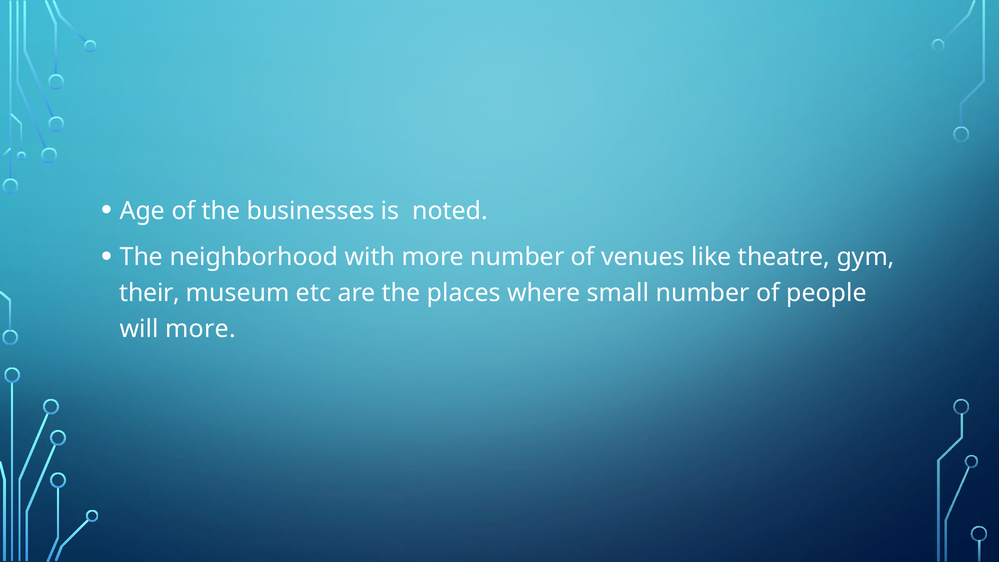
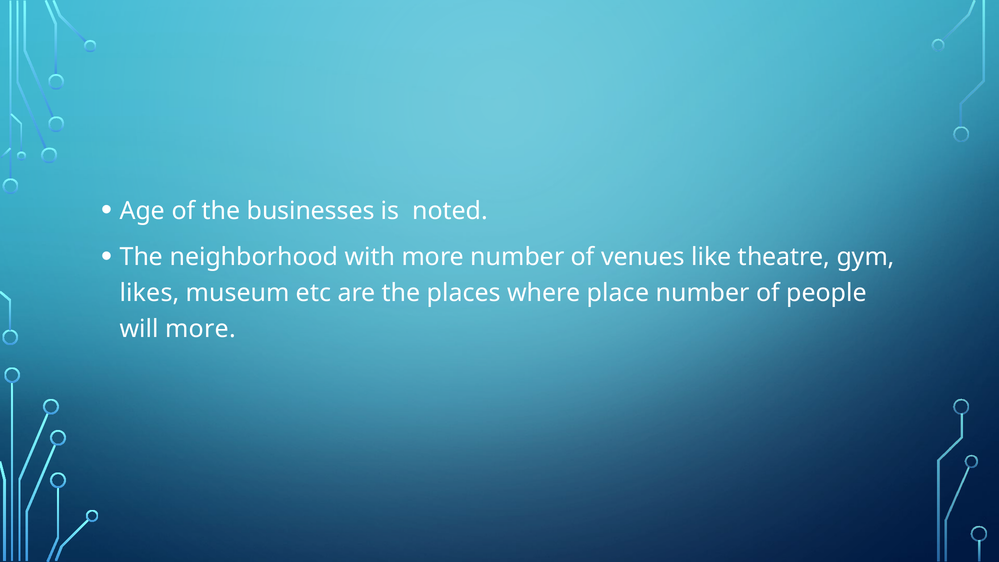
their: their -> likes (150, 293)
small: small -> place (618, 293)
